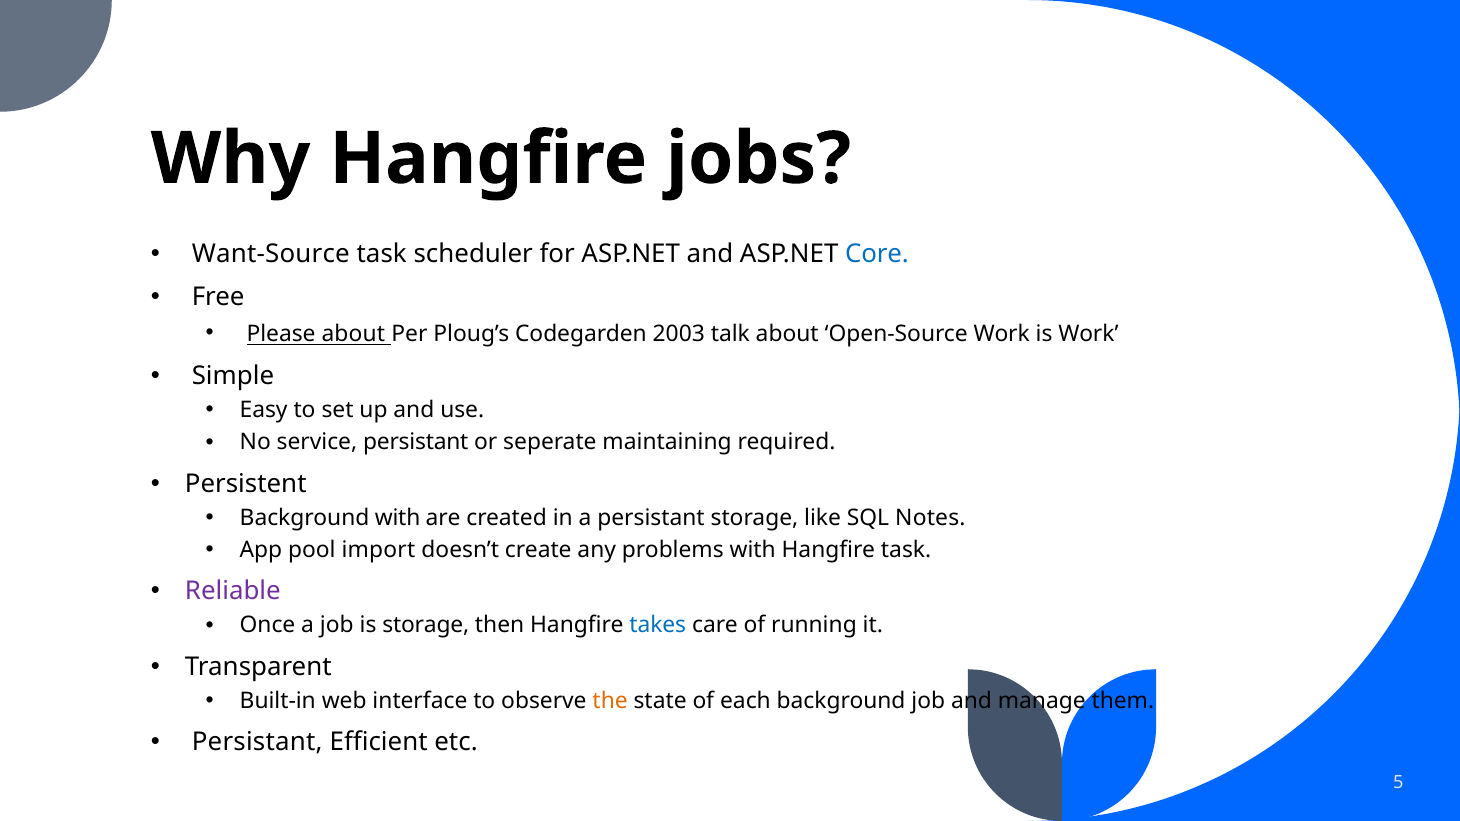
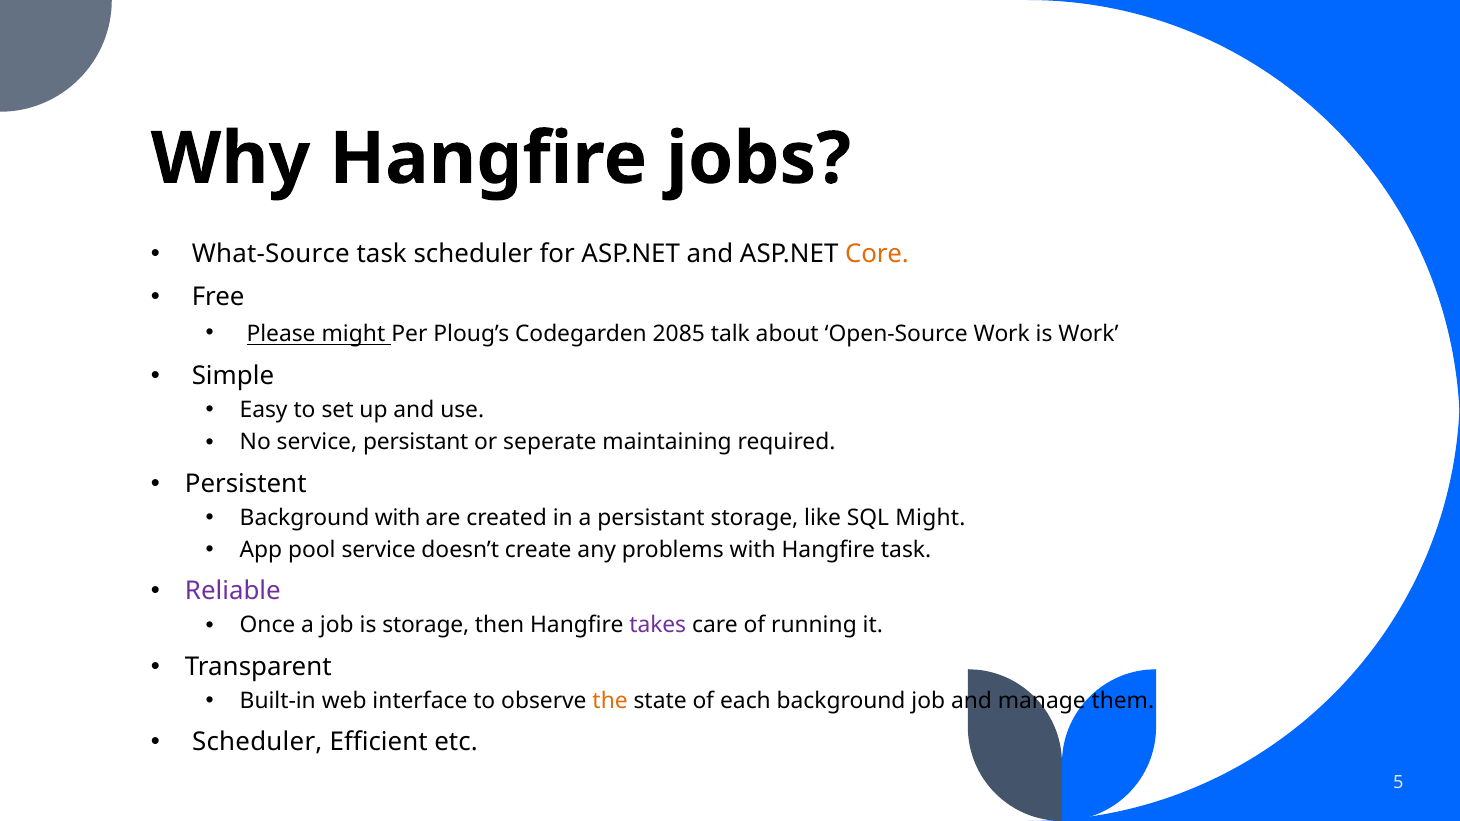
Want-Source: Want-Source -> What-Source (271, 254)
Core colour: blue -> orange (877, 254)
Please about: about -> might (353, 334)
2003: 2003 -> 2085 (679, 334)
SQL Notes: Notes -> Might (930, 518)
pool import: import -> service (379, 550)
takes colour: blue -> purple (658, 626)
Persistant: Persistant -> Scheduler (257, 742)
